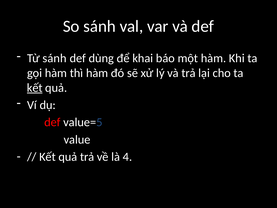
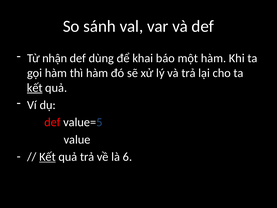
Từ sánh: sánh -> nhận (55, 58)
Kết underline: none -> present (48, 157)
4: 4 -> 6 (127, 157)
